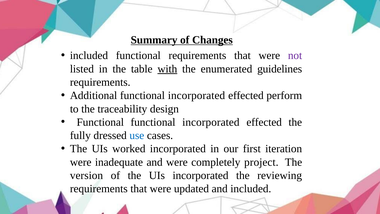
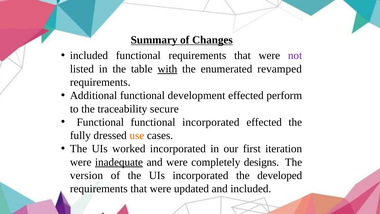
guidelines: guidelines -> revamped (280, 69)
Additional functional incorporated: incorporated -> development (197, 95)
design: design -> secure (164, 109)
use colour: blue -> orange (137, 135)
inadequate underline: none -> present (119, 162)
project: project -> designs (261, 162)
reviewing: reviewing -> developed (280, 175)
